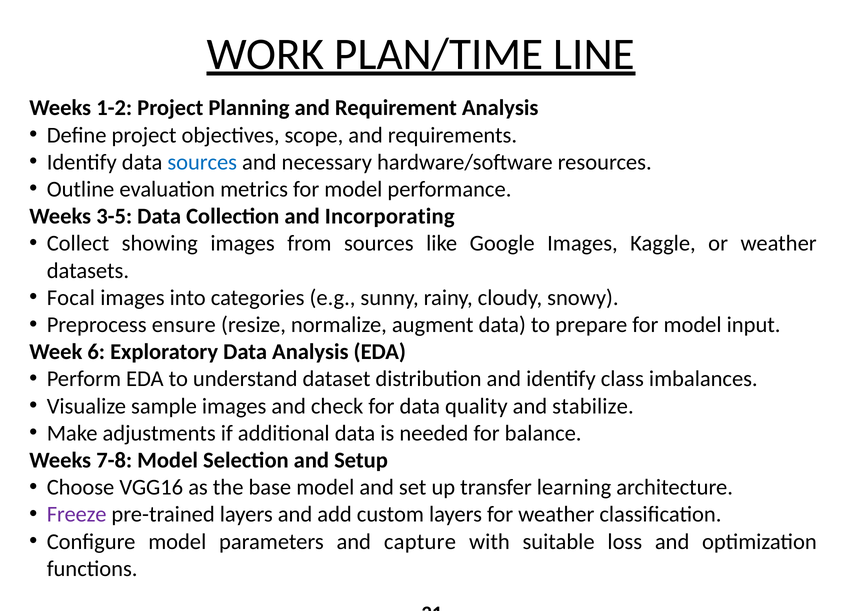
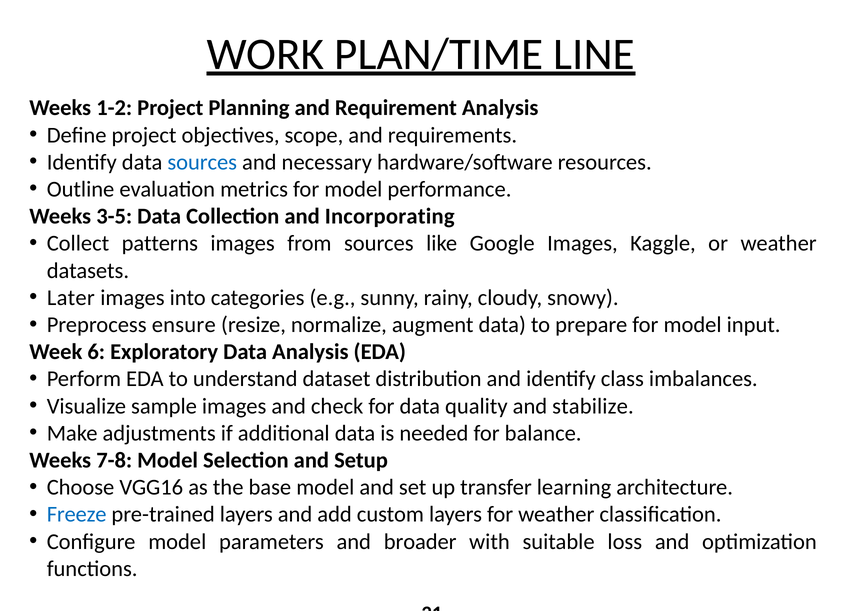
showing: showing -> patterns (160, 243)
Focal: Focal -> Later (71, 297)
Freeze colour: purple -> blue (77, 514)
capture: capture -> broader (420, 541)
